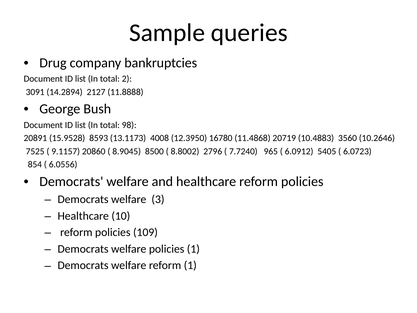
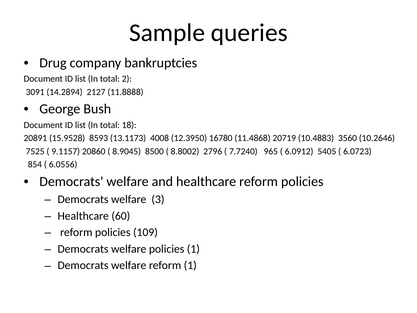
98: 98 -> 18 (129, 125)
10: 10 -> 60 (121, 216)
